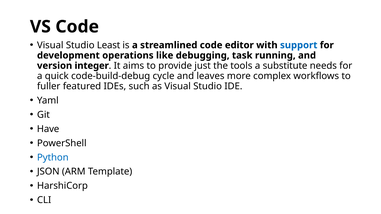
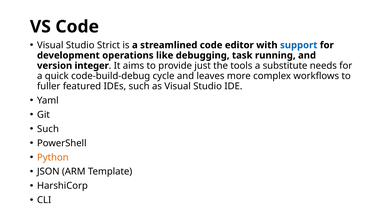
Least: Least -> Strict (109, 45)
Have: Have -> Such (48, 129)
Python colour: blue -> orange (53, 158)
